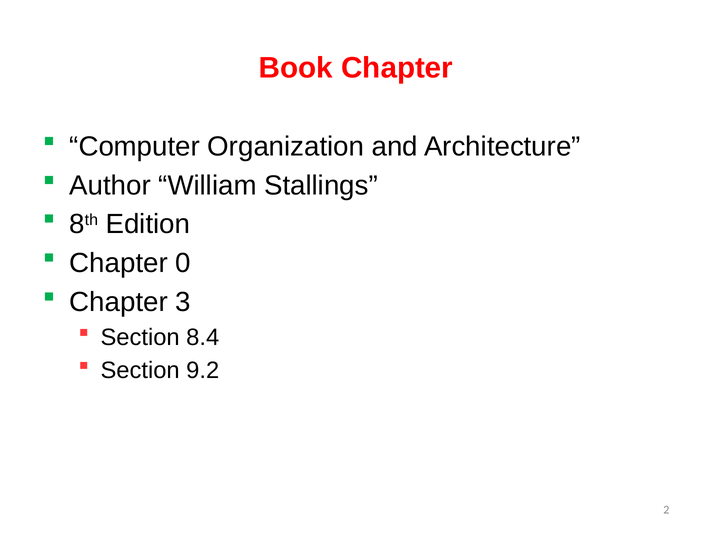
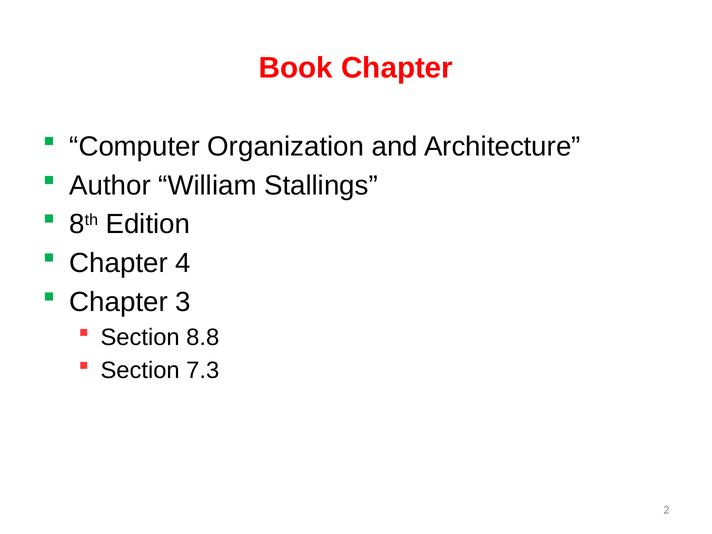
0: 0 -> 4 (183, 263)
8.4: 8.4 -> 8.8 (203, 337)
9.2: 9.2 -> 7.3 (203, 370)
